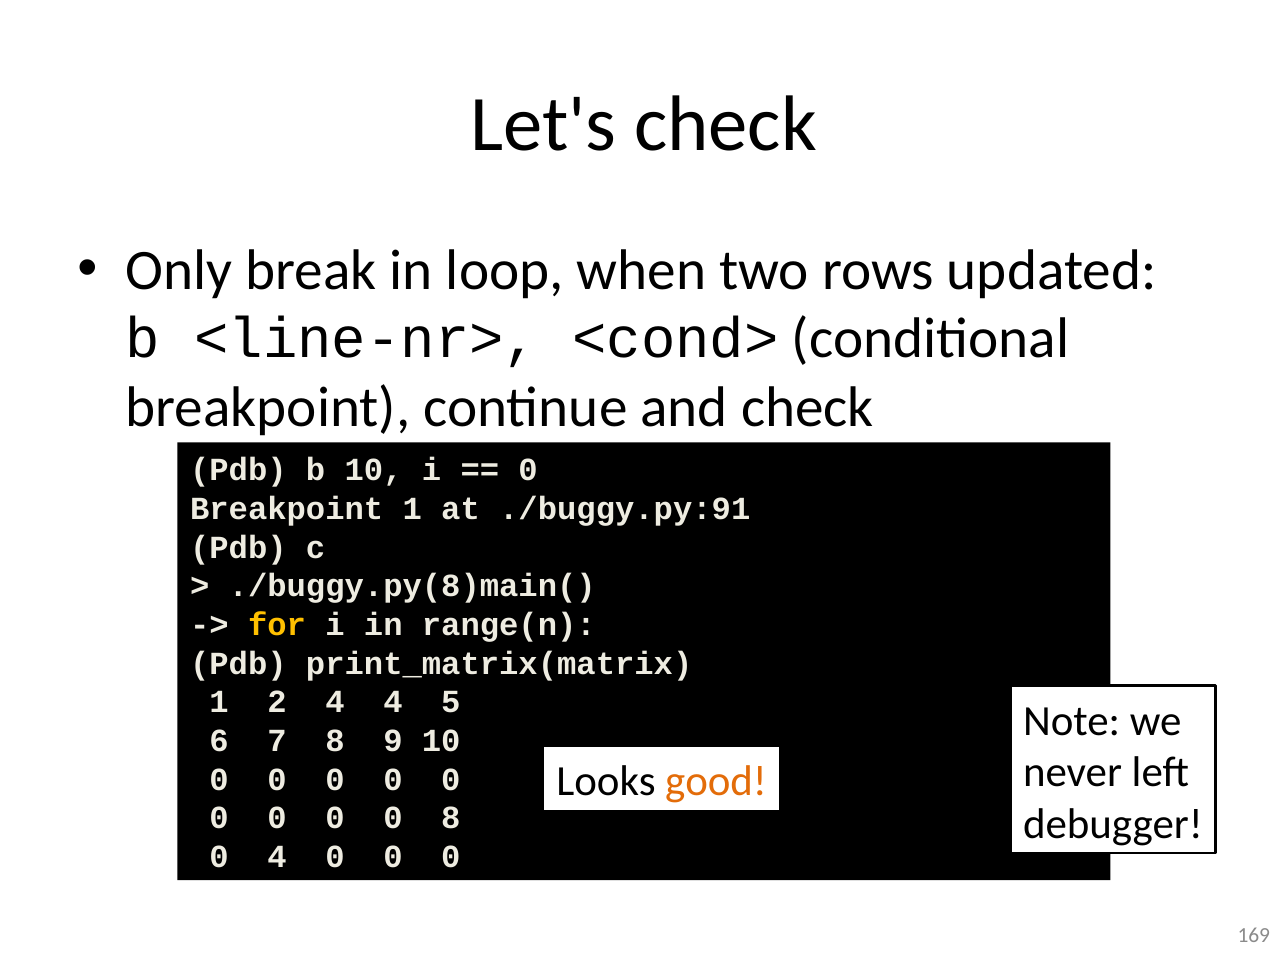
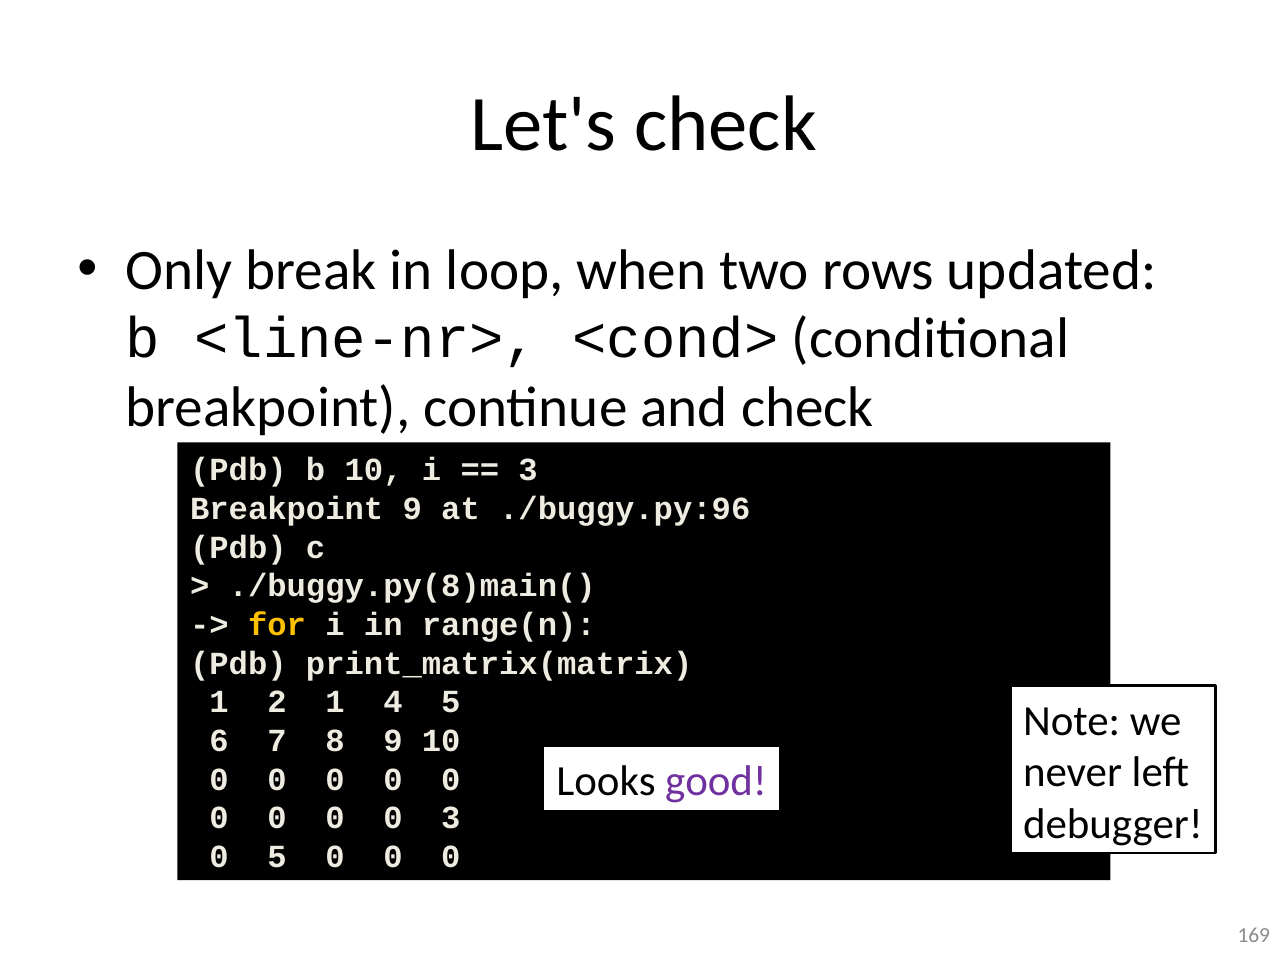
0: 0 -> 3 (528, 470)
Breakpoint 1: 1 -> 9 (412, 509)
./buggy.py:91: ./buggy.py:91 -> ./buggy.py:96 (625, 509)
2 4: 4 -> 1 (335, 702)
good colour: orange -> purple (716, 782)
0 8: 8 -> 3 (451, 818)
0 4: 4 -> 5 (277, 857)
